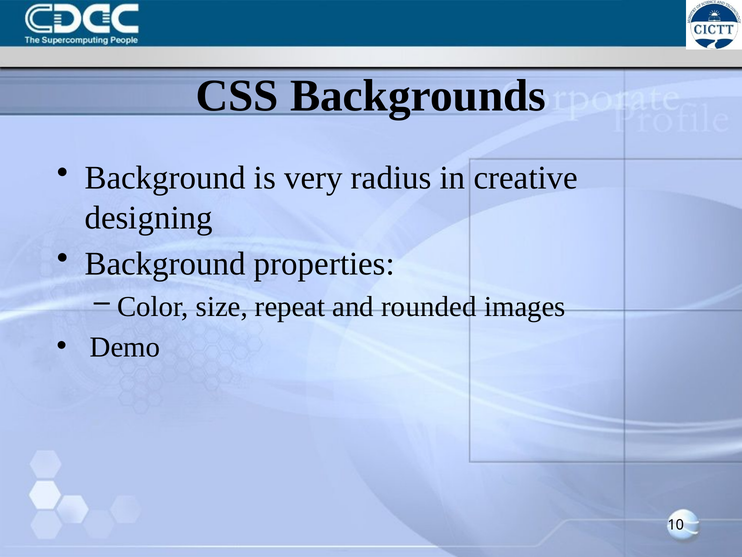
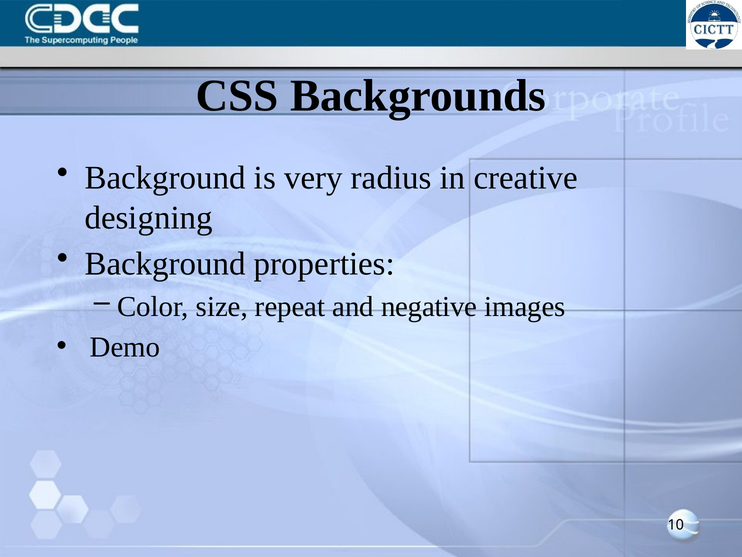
rounded: rounded -> negative (429, 306)
